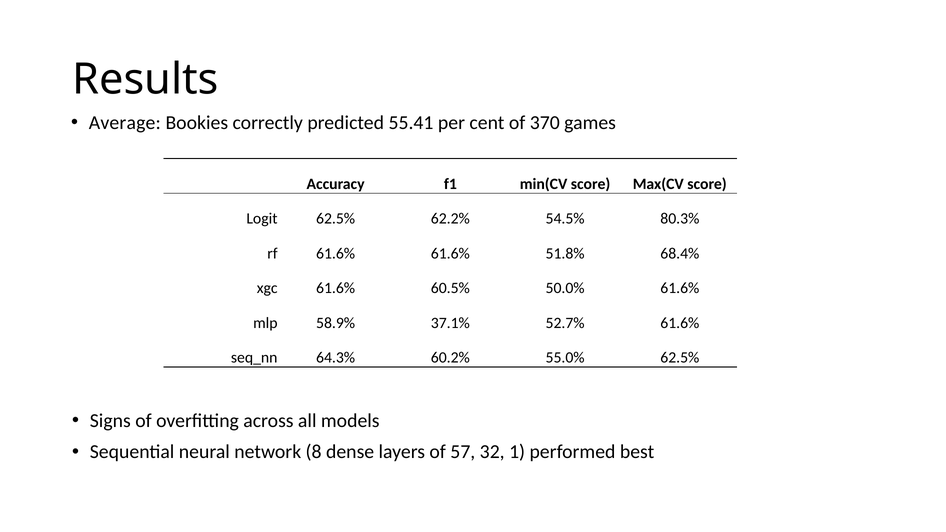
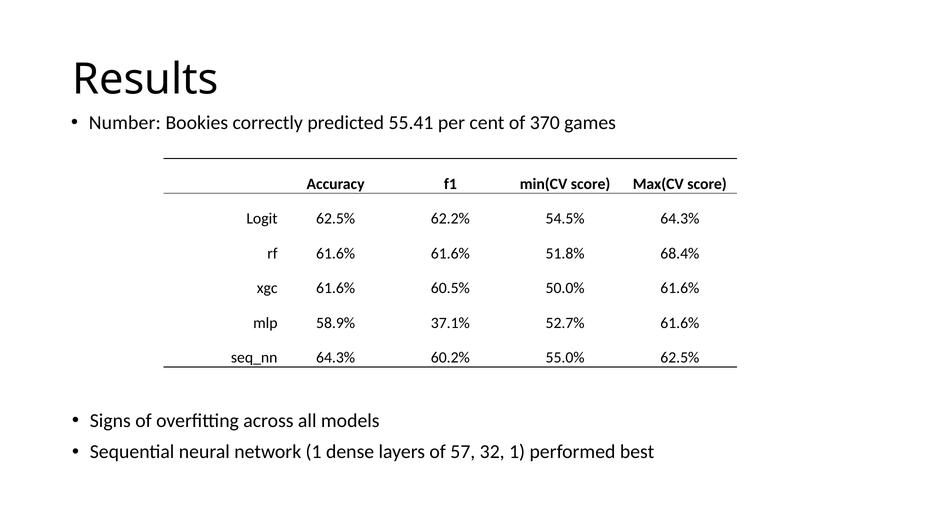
Average: Average -> Number (125, 123)
54.5% 80.3%: 80.3% -> 64.3% (680, 219)
network 8: 8 -> 1 (314, 452)
